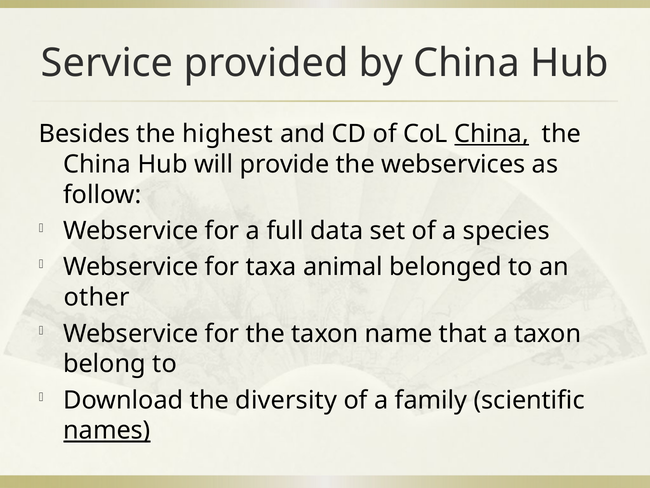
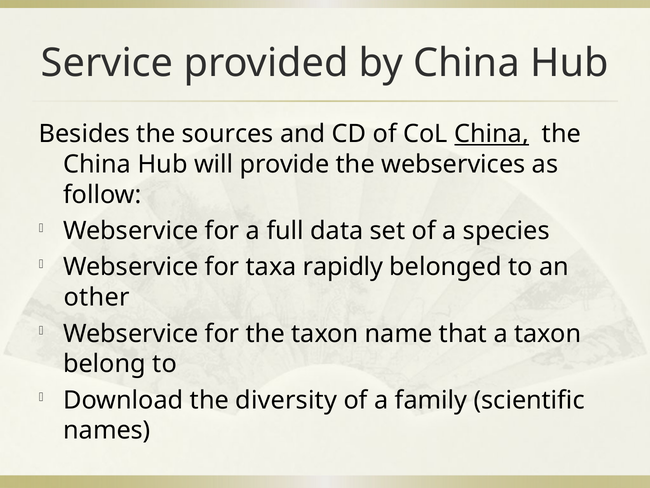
highest: highest -> sources (228, 134)
animal: animal -> rapidly (343, 267)
names underline: present -> none (107, 430)
